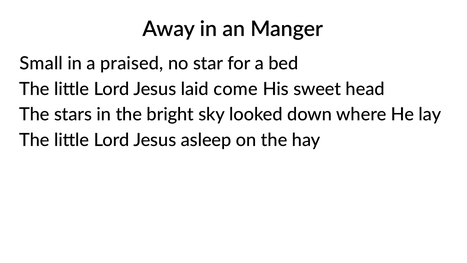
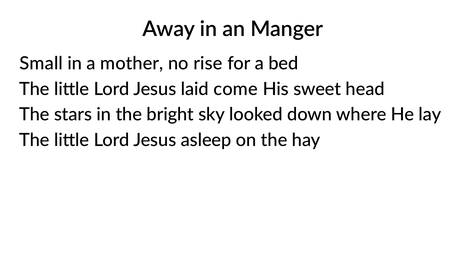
praised: praised -> mother (132, 64)
star: star -> rise (208, 64)
